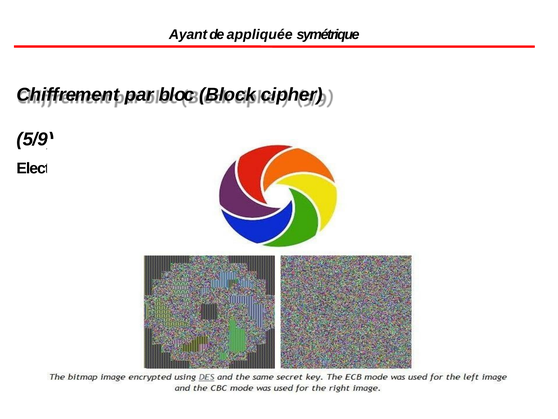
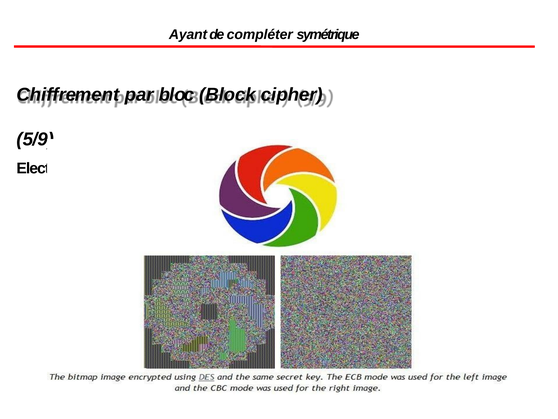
appliquée: appliquée -> compléter (260, 35)
